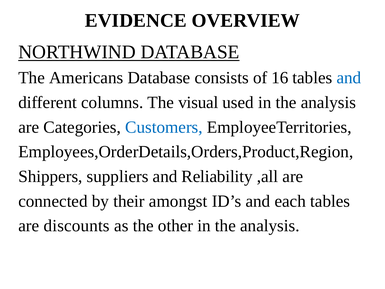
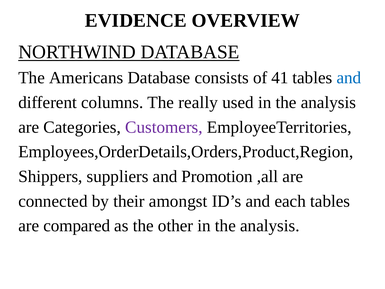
16: 16 -> 41 (280, 78)
visual: visual -> really (198, 102)
Customers colour: blue -> purple (164, 127)
Reliability: Reliability -> Promotion (217, 176)
discounts: discounts -> compared (77, 226)
